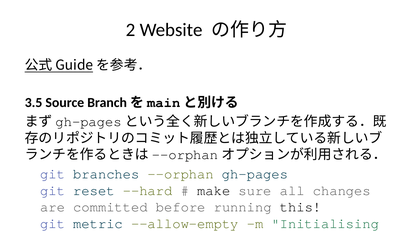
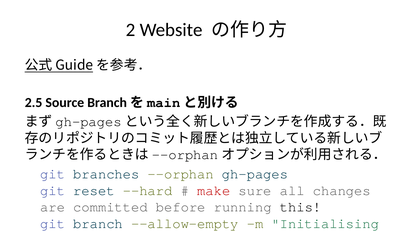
3.5: 3.5 -> 2.5 (34, 103)
make colour: black -> red (214, 191)
git metric: metric -> branch (98, 224)
